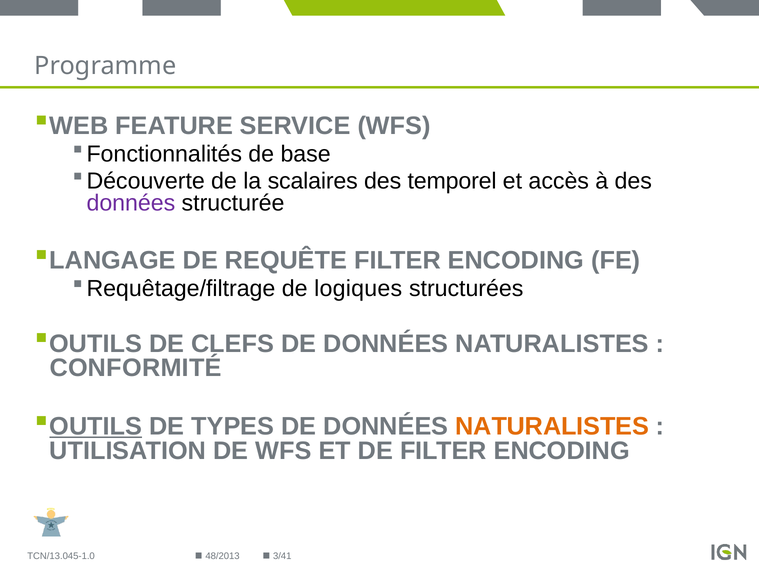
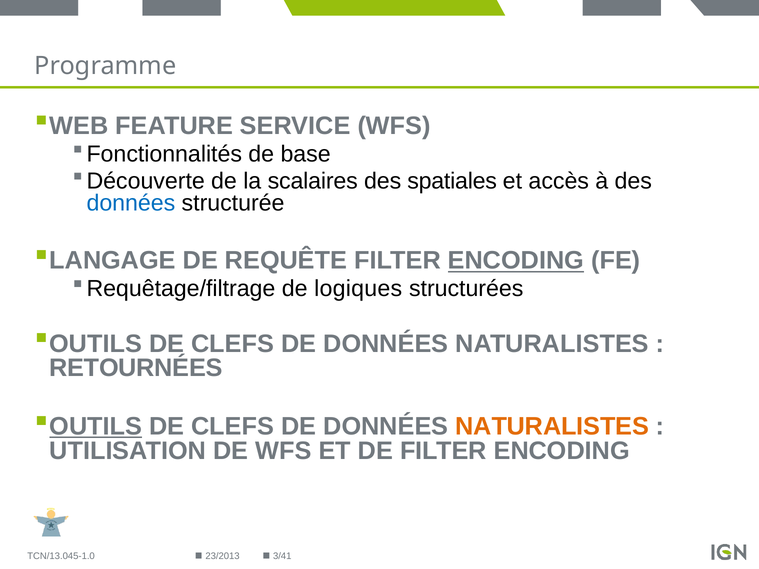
temporel: temporel -> spatiales (452, 181)
données colour: purple -> blue (131, 203)
ENCODING underline: none -> present (516, 261)
CONFORMITÉ: CONFORMITÉ -> RETOURNÉES (136, 368)
TYPES: TYPES -> CLEFS (233, 427)
48/2013: 48/2013 -> 23/2013 (223, 556)
